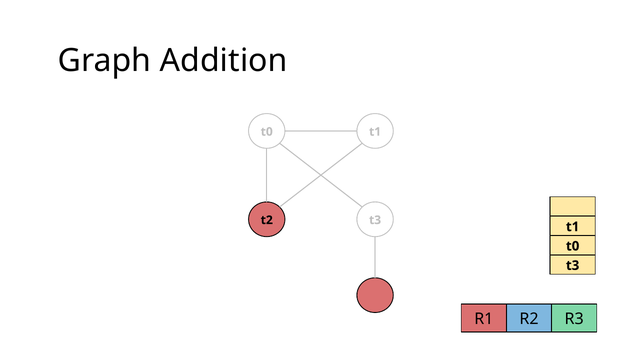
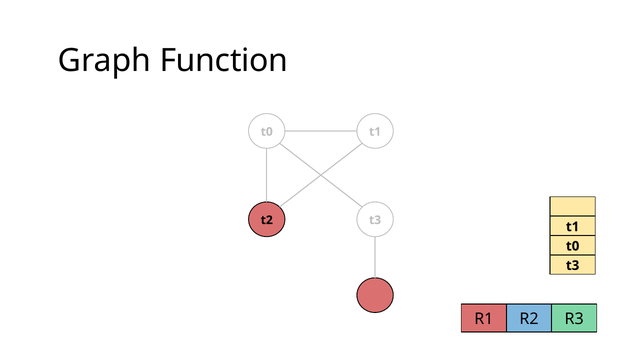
Addition: Addition -> Function (224, 61)
